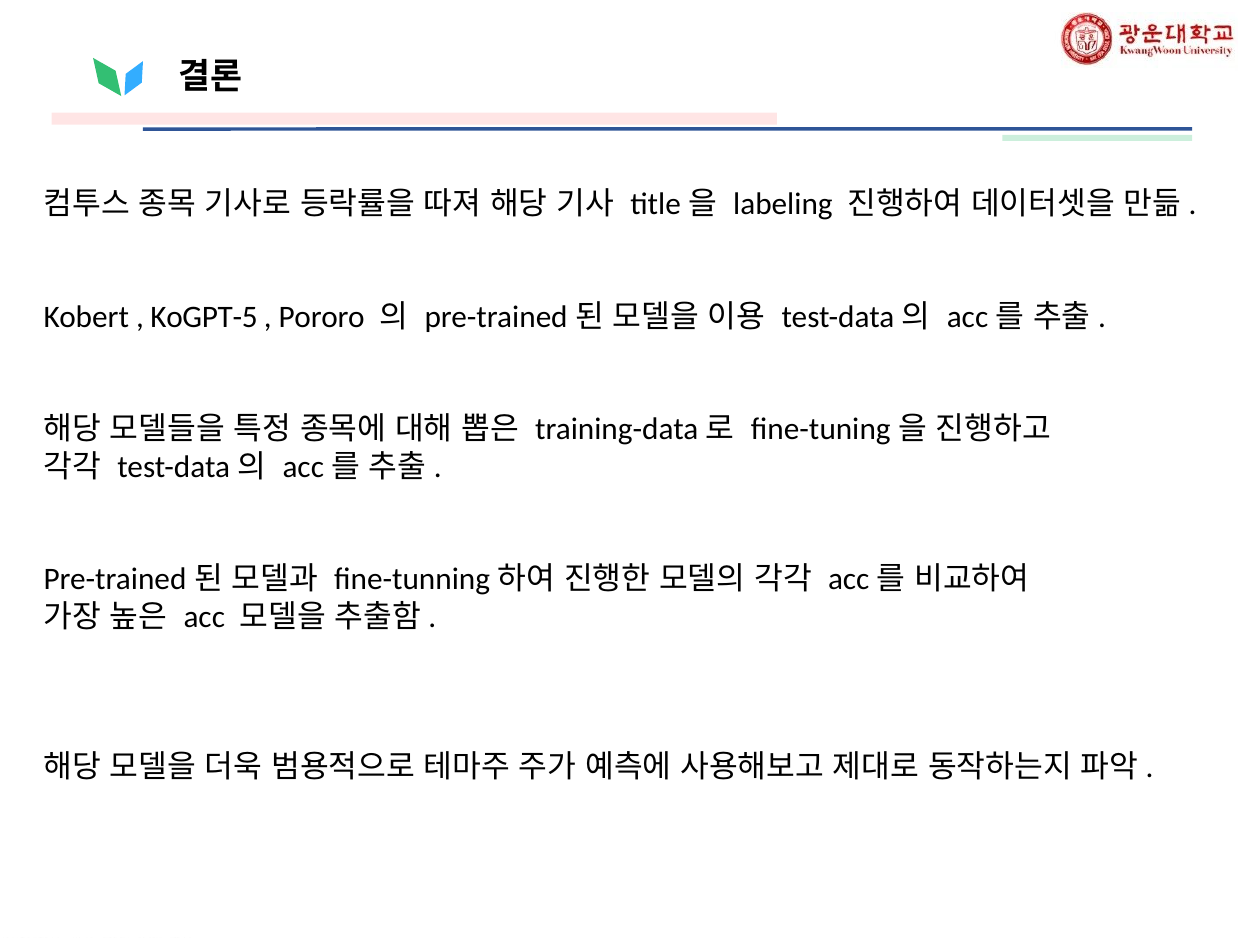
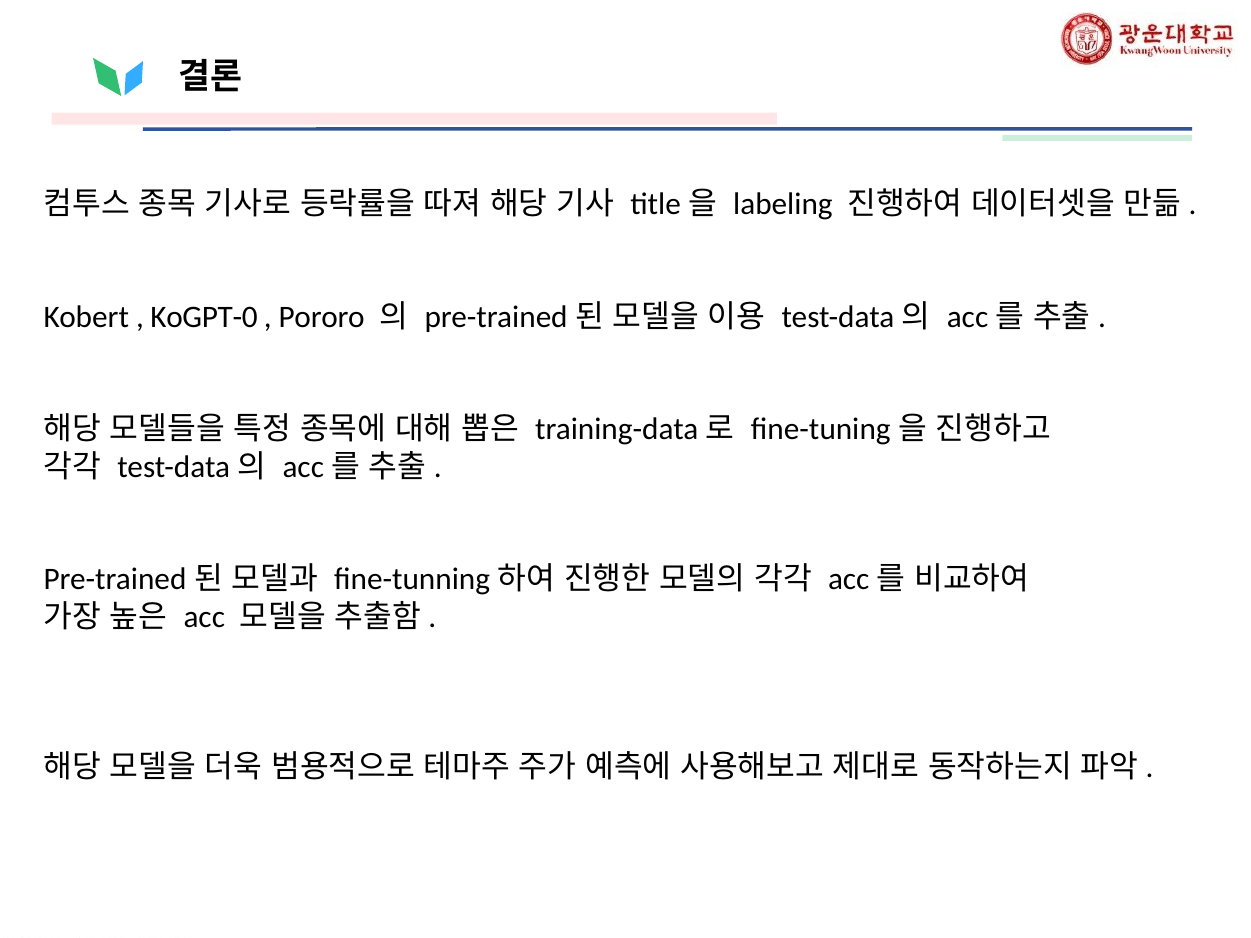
KoGPT-5: KoGPT-5 -> KoGPT-0 (204, 317)
